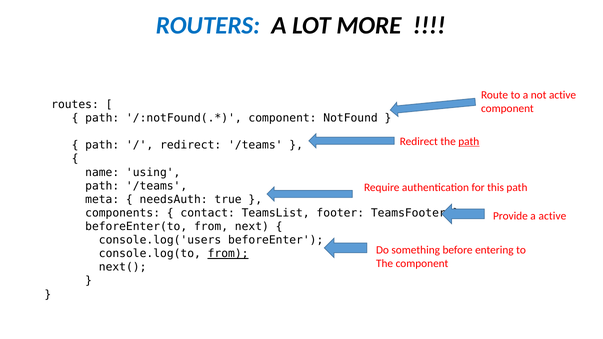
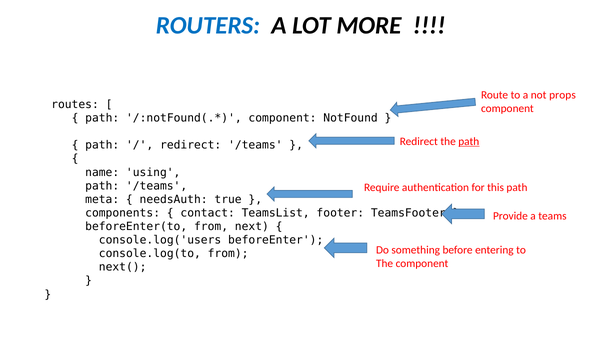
not active: active -> props (562, 95)
a active: active -> teams (552, 216)
from underline: present -> none (228, 254)
